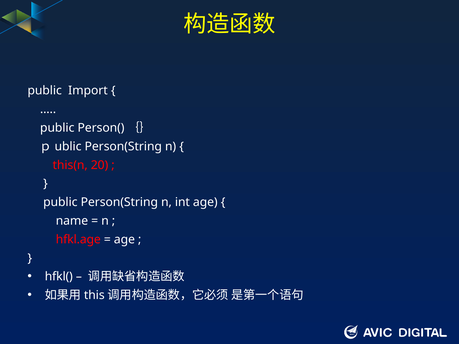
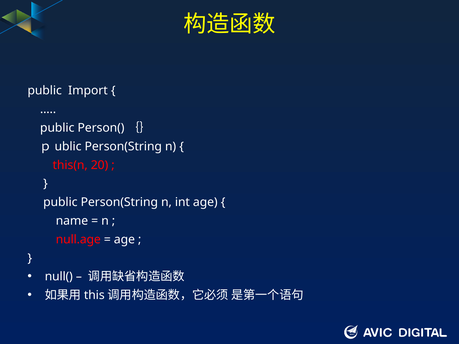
hfkl.age: hfkl.age -> null.age (78, 240)
hfkl(: hfkl( -> null( (59, 277)
